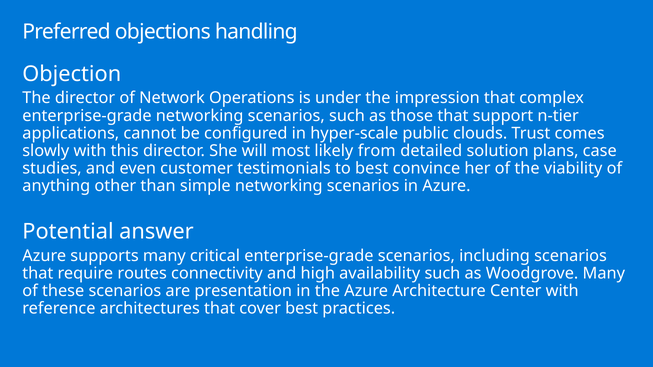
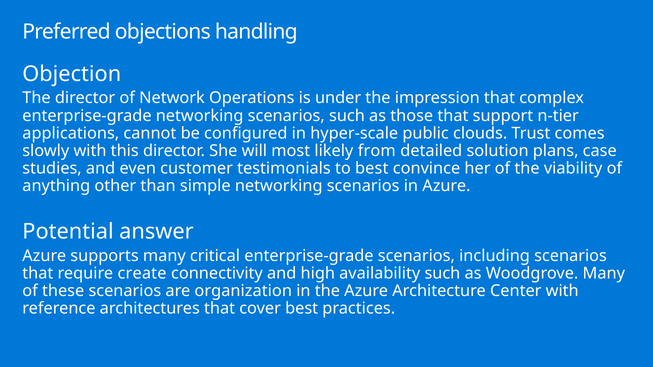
routes: routes -> create (142, 273)
presentation: presentation -> organization (243, 291)
